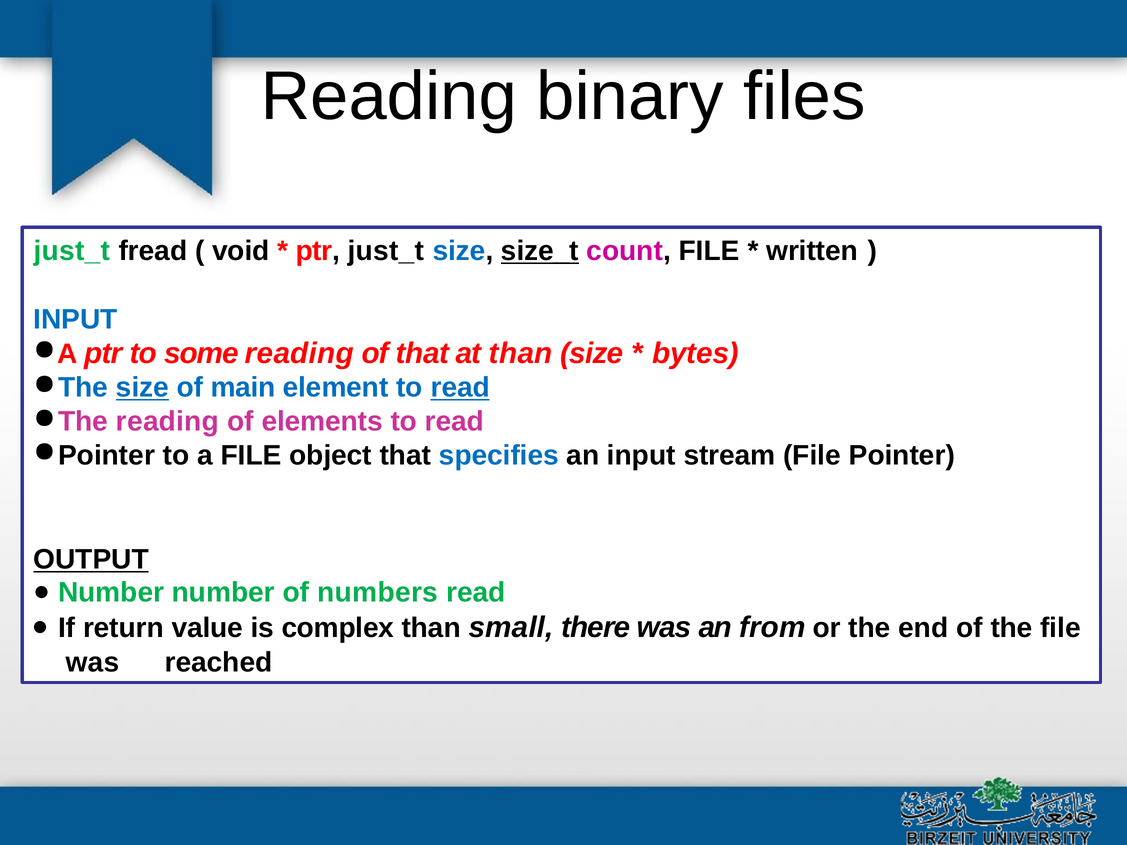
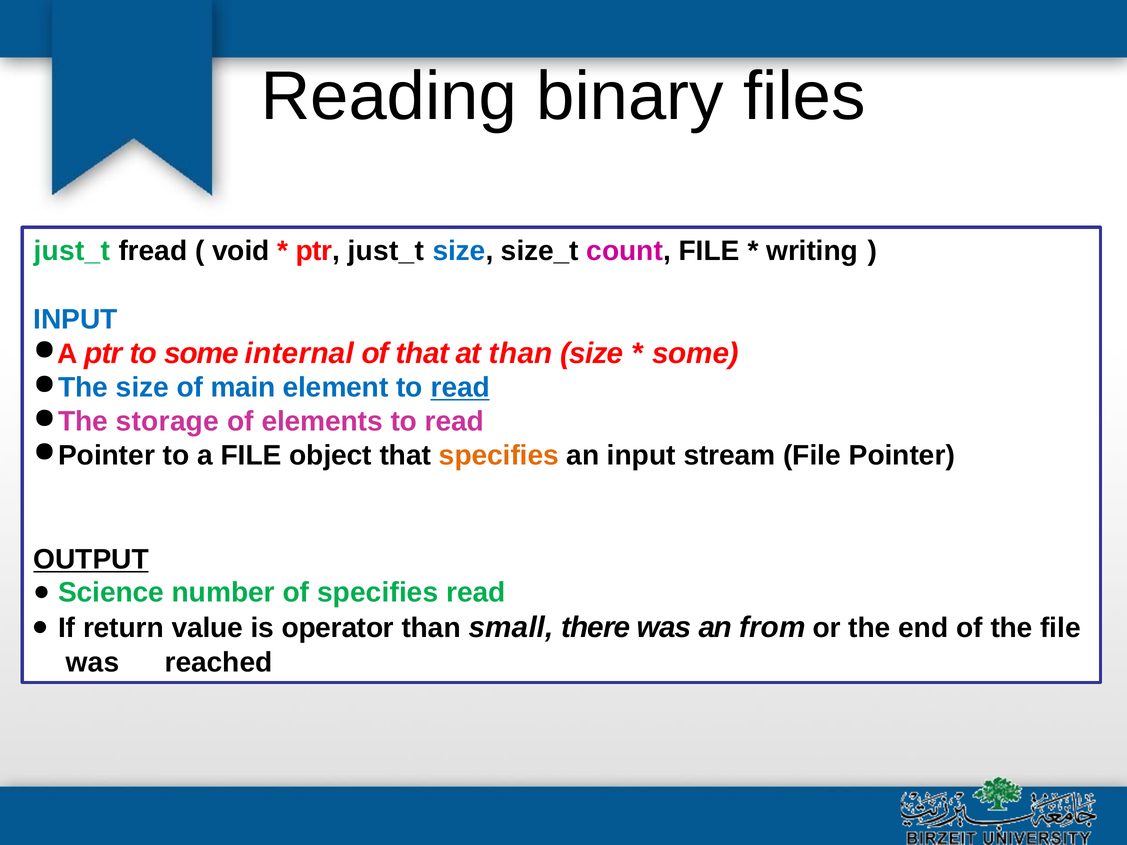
size_t underline: present -> none (540, 251)
written: written -> writing (812, 251)
some reading: reading -> internal (299, 353)
bytes: bytes -> some (695, 353)
size underline: present -> none (143, 388)
reading: reading -> storage (167, 422)
specifies colour: blue -> orange (499, 455)
Number: Number -> Science (111, 593)
of numbers: numbers -> specifies (378, 593)
complex: complex -> operator (338, 628)
